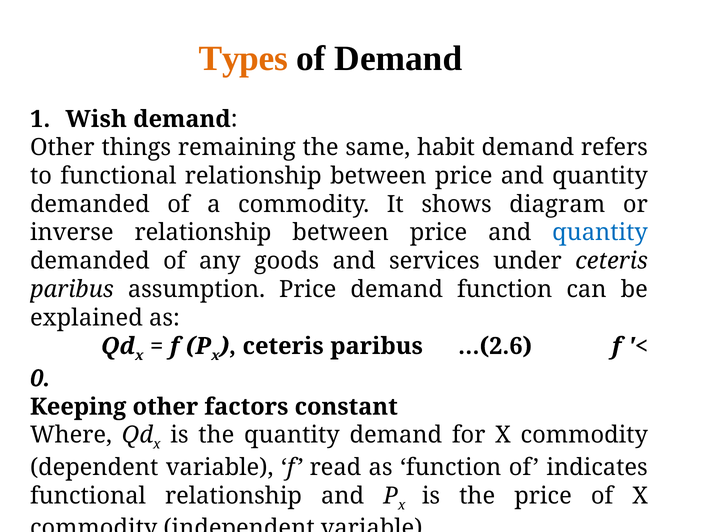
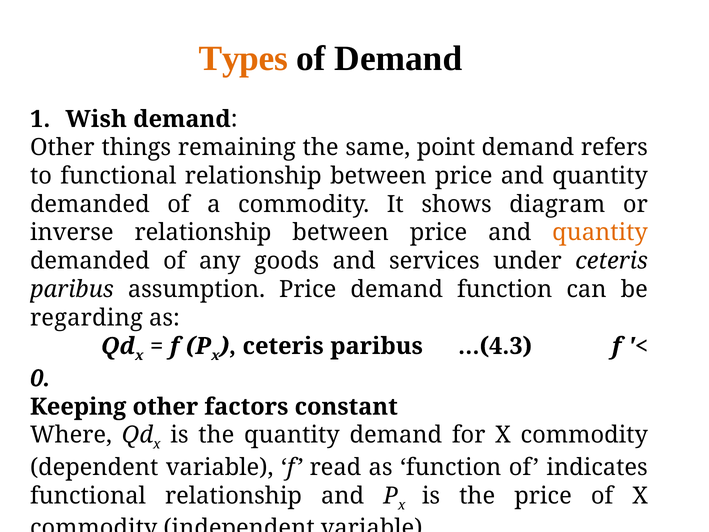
habit: habit -> point (446, 147)
quantity colour: blue -> orange (600, 233)
explained: explained -> regarding (86, 318)
…(2.6: …(2.6 -> …(4.3 (495, 346)
